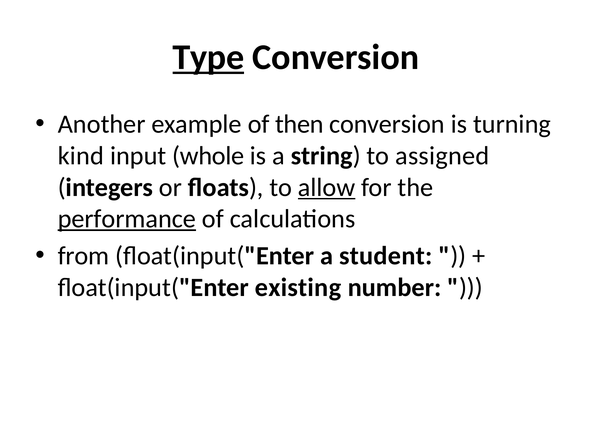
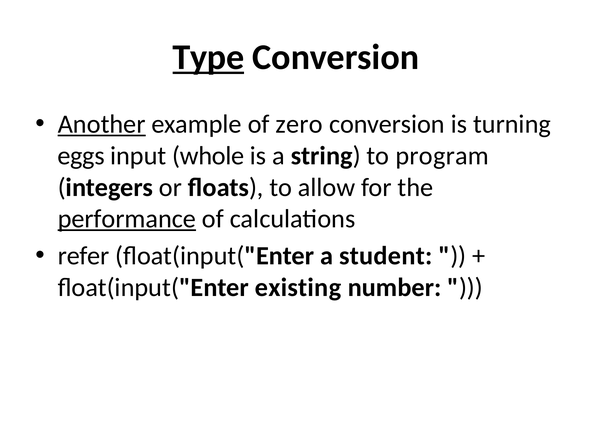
Another underline: none -> present (102, 124)
then: then -> zero (299, 124)
kind: kind -> eggs (81, 156)
assigned: assigned -> program (442, 156)
allow underline: present -> none (327, 187)
from: from -> refer (84, 256)
